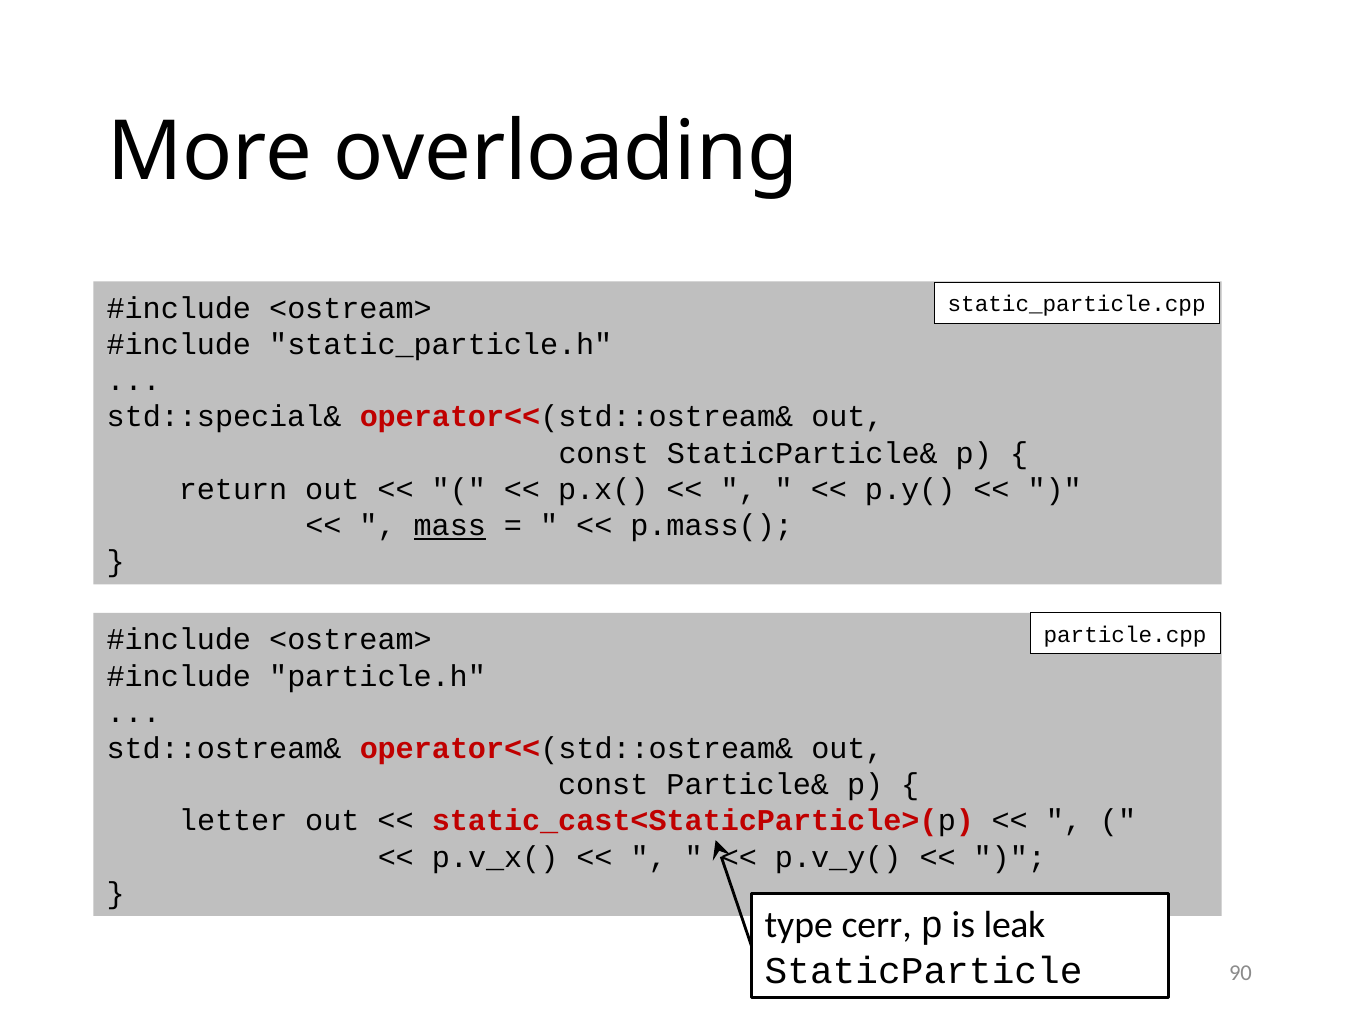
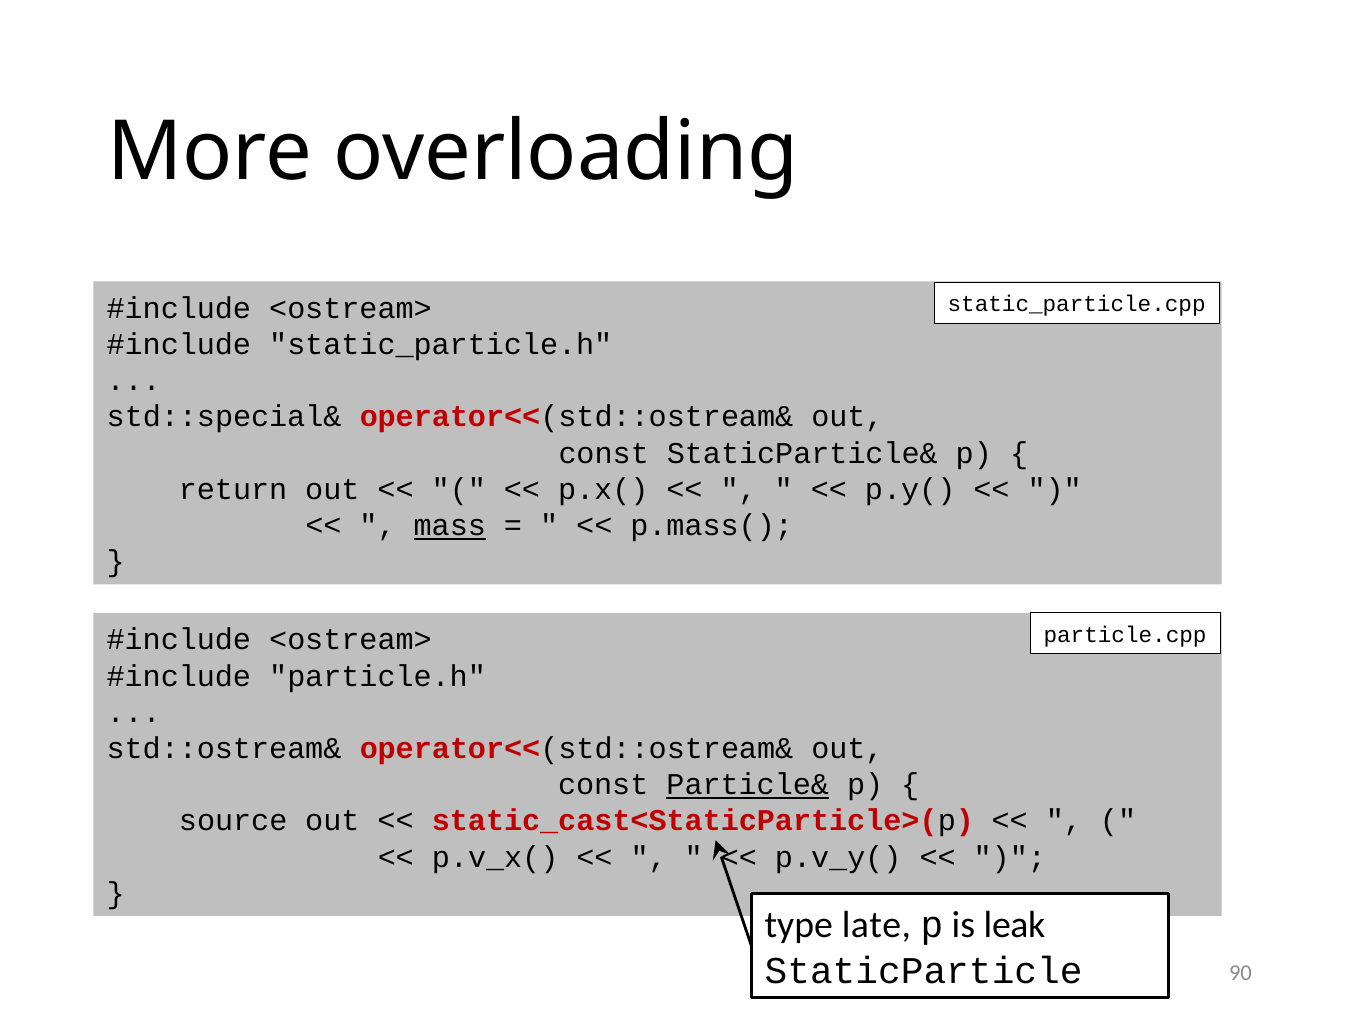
Particle& underline: none -> present (748, 785)
letter: letter -> source (233, 821)
cerr: cerr -> late (876, 926)
